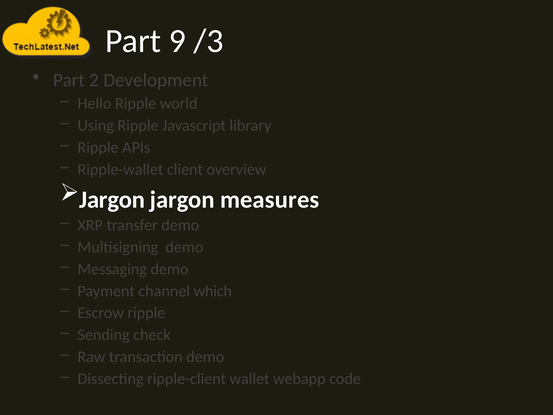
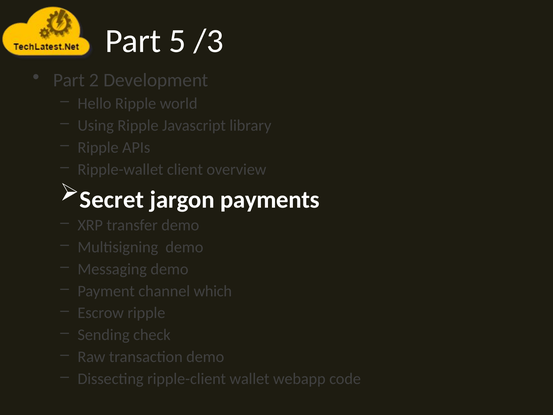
9: 9 -> 5 (177, 41)
Jargon: Jargon -> Secret (112, 199)
measures: measures -> payments (270, 199)
